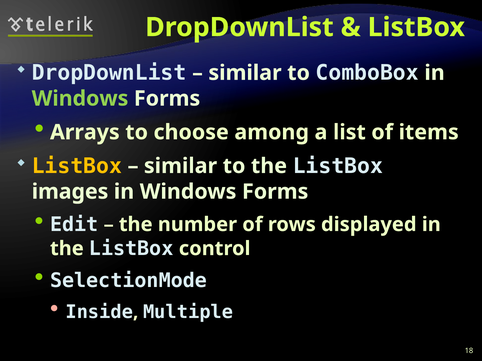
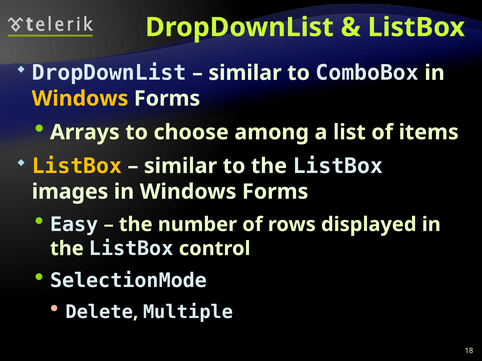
Windows colour: light green -> yellow (80, 99)
Edit: Edit -> Easy (74, 225)
Inside: Inside -> Delete (99, 312)
